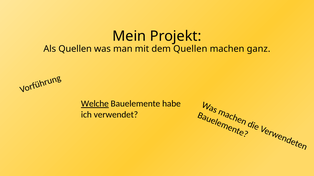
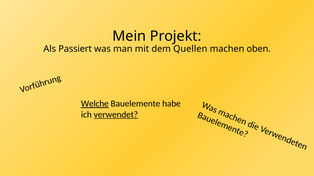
Als Quellen: Quellen -> Passiert (75, 49)
ganz: ganz -> oben (259, 49)
verwendet underline: none -> present (116, 115)
